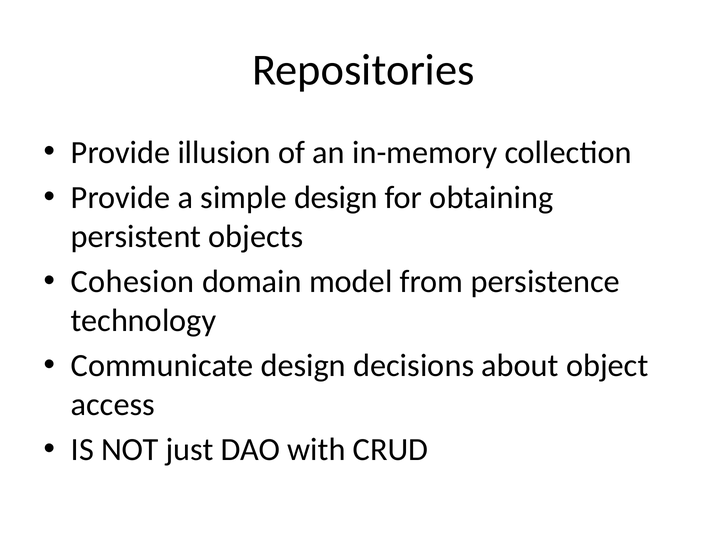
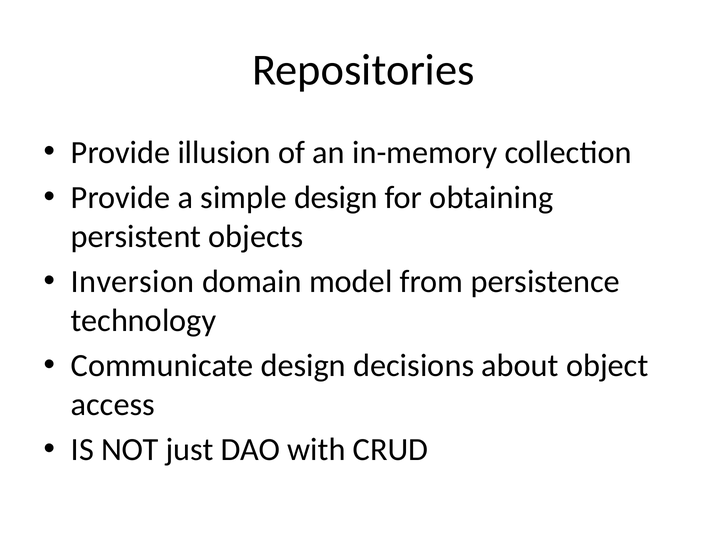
Cohesion: Cohesion -> Inversion (133, 282)
